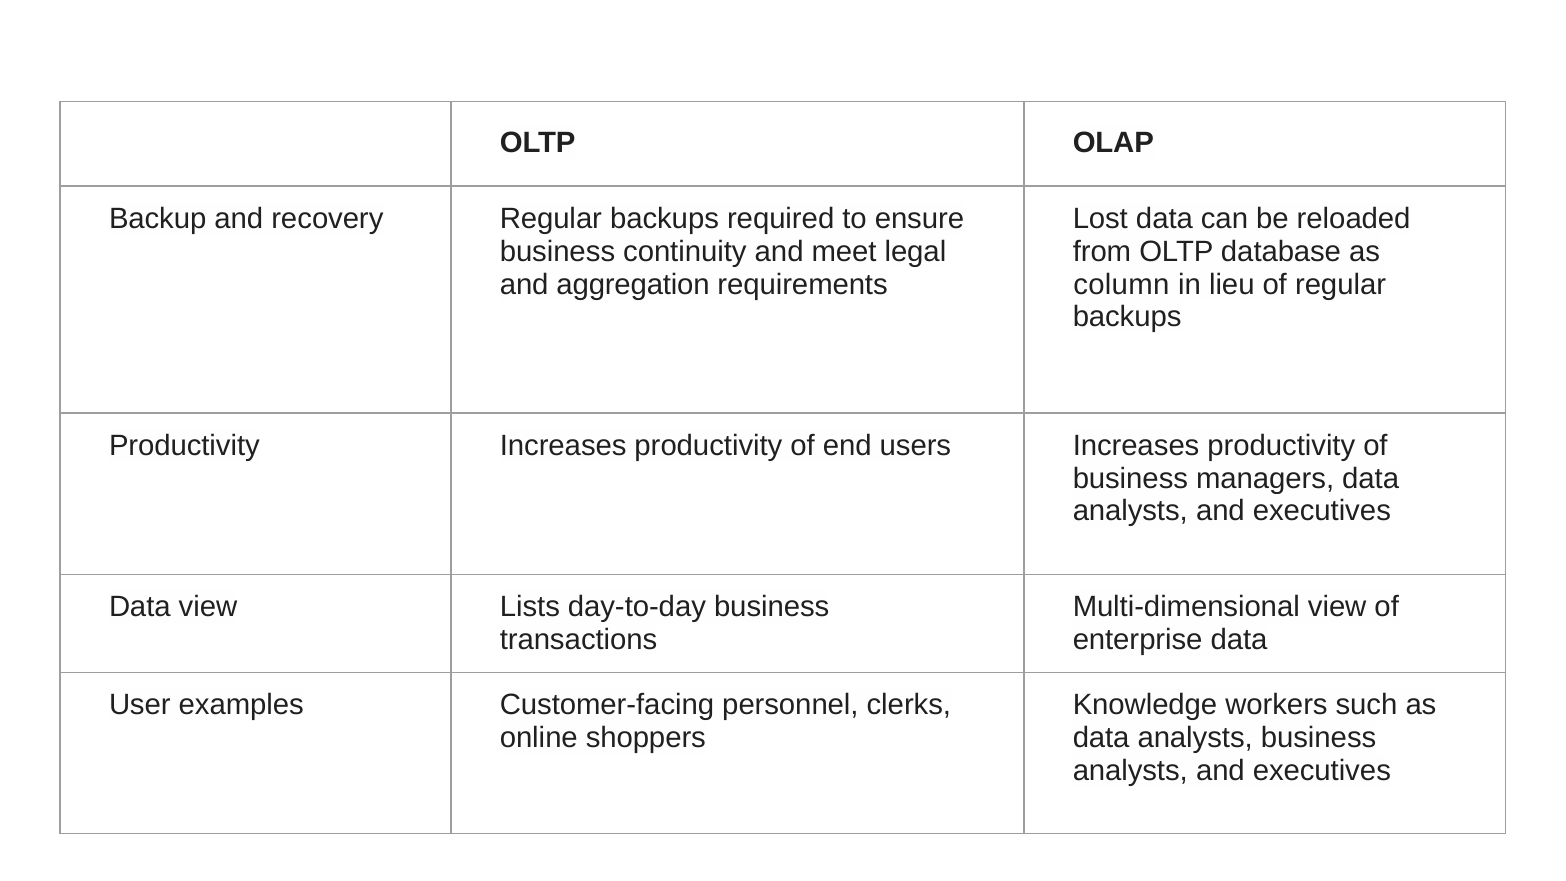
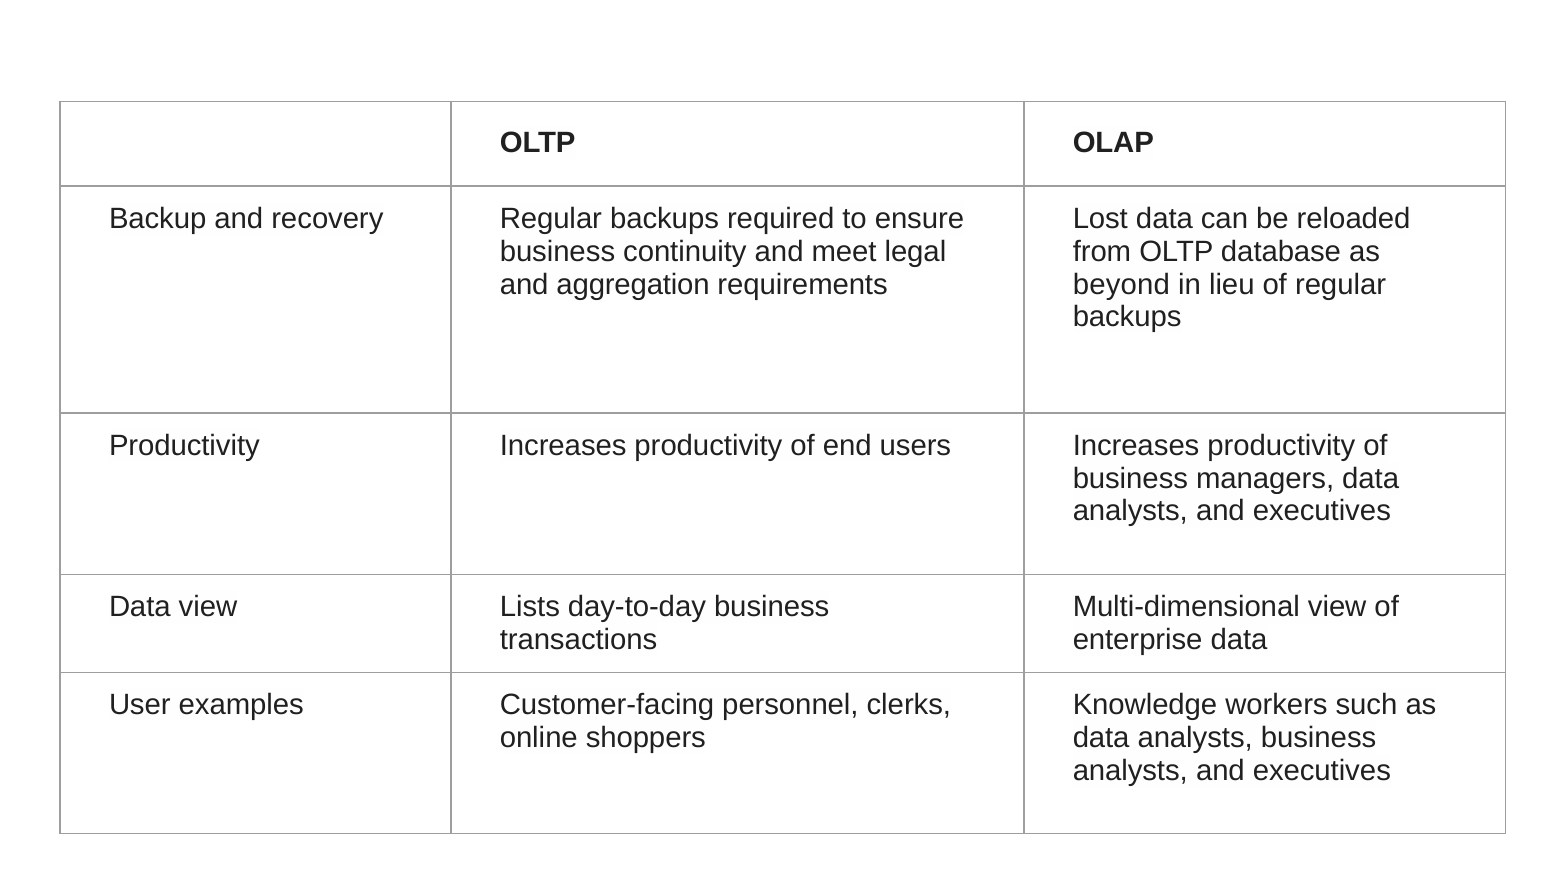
column: column -> beyond (1121, 284)
